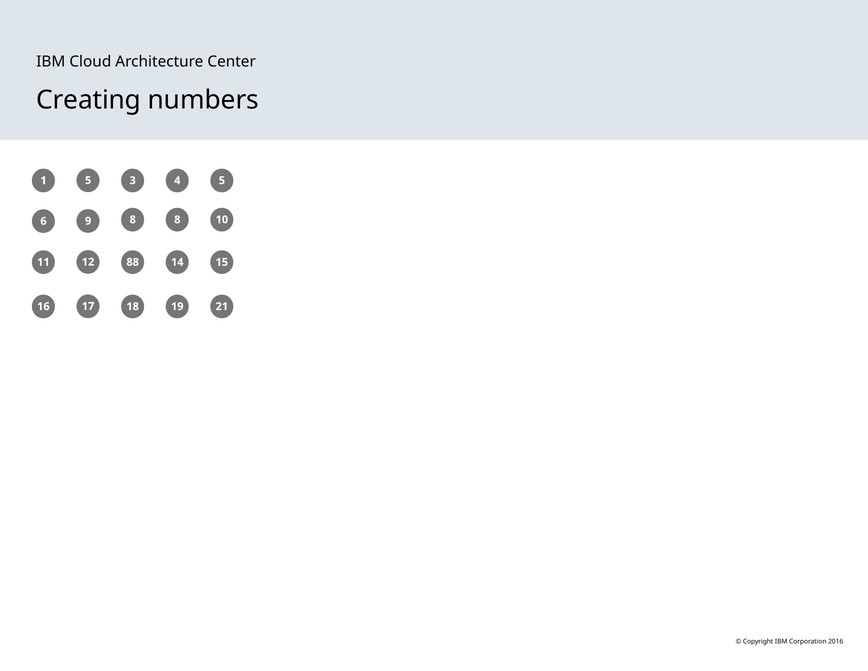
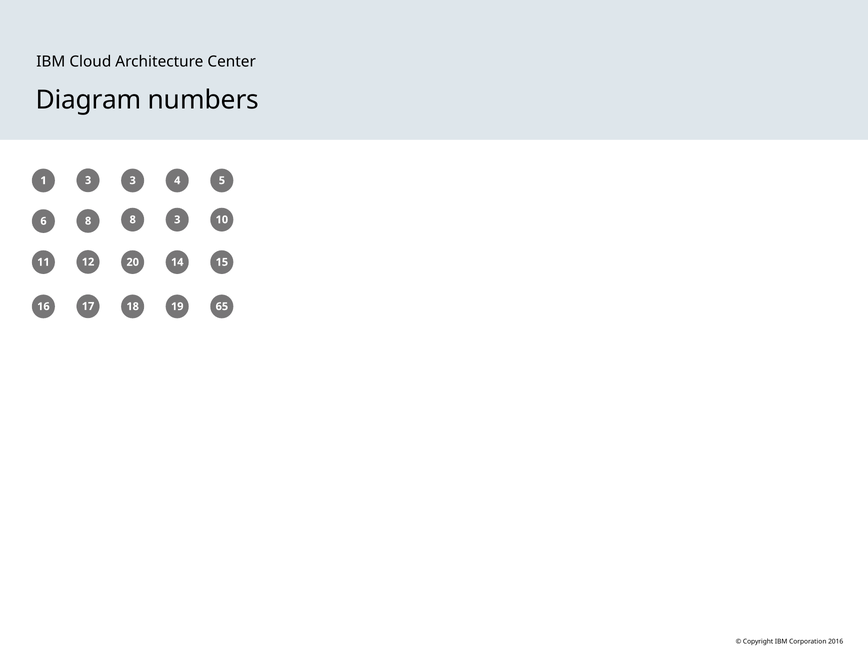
Creating: Creating -> Diagram (89, 100)
1 5: 5 -> 3 (88, 180)
6 9: 9 -> 8 (88, 221)
8 8: 8 -> 3 (177, 220)
88: 88 -> 20 (133, 262)
21: 21 -> 65 (222, 306)
